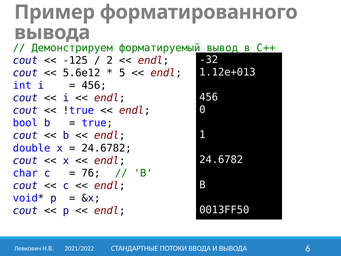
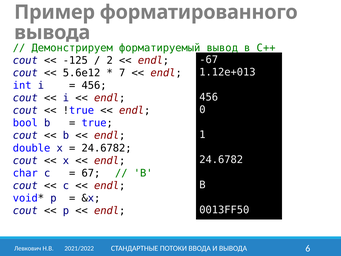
-32: -32 -> -67 (209, 60)
5: 5 -> 7 (122, 73)
76: 76 -> 67 (91, 173)
